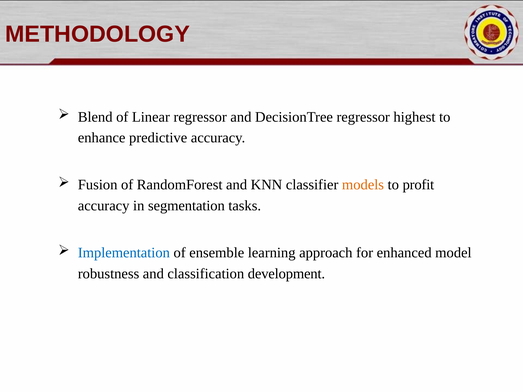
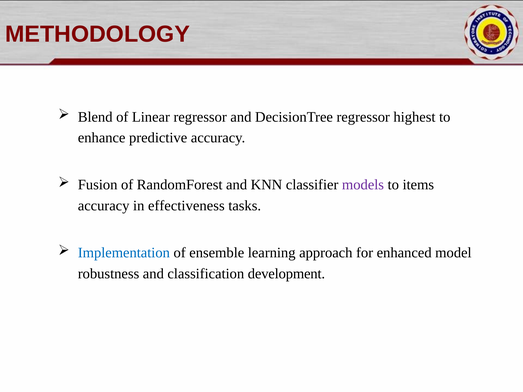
models colour: orange -> purple (363, 185)
profit: profit -> items (418, 185)
segmentation: segmentation -> effectiveness (186, 206)
